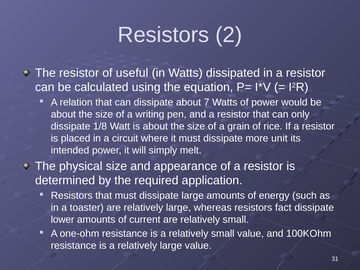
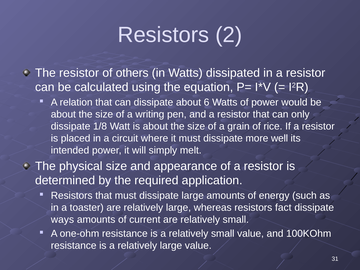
useful: useful -> others (132, 73)
7: 7 -> 6 (207, 102)
unit: unit -> well (280, 138)
lower: lower -> ways (62, 220)
